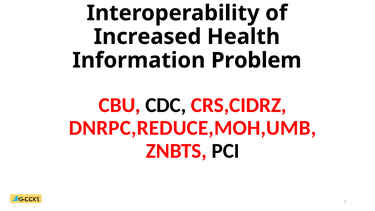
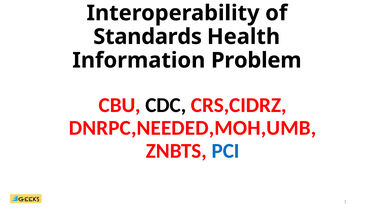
Increased: Increased -> Standards (148, 37)
DNRPC,REDUCE,MOH,UMB: DNRPC,REDUCE,MOH,UMB -> DNRPC,NEEDED,MOH,UMB (193, 128)
PCI colour: black -> blue (226, 151)
